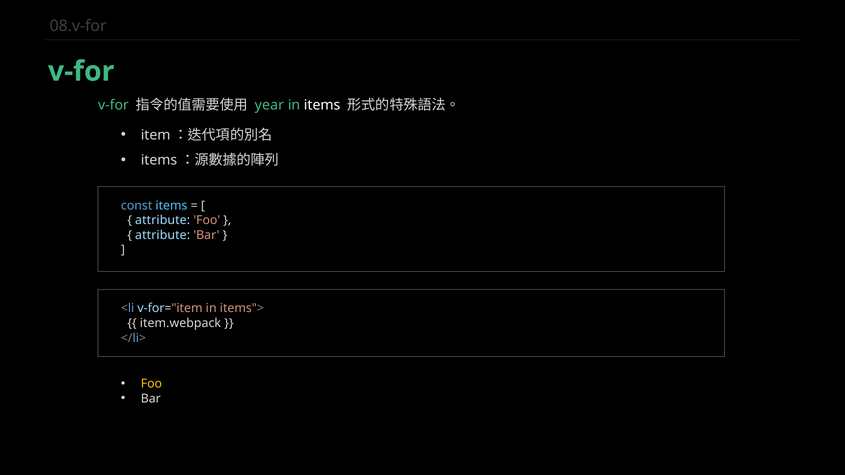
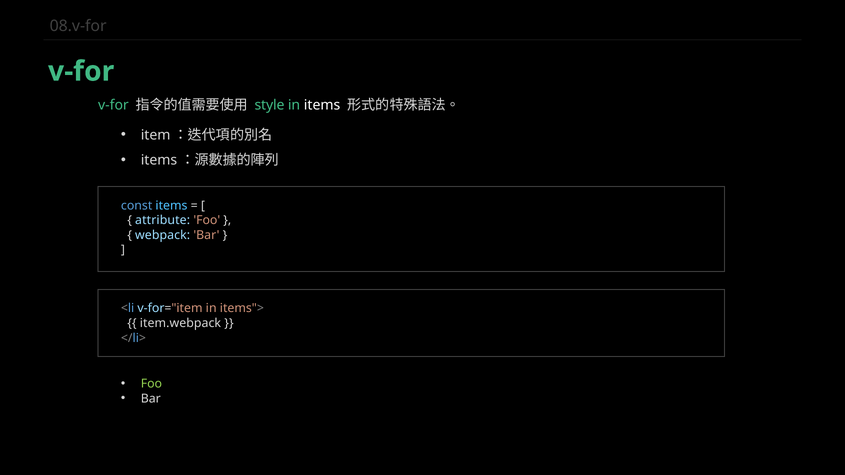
year: year -> style (270, 105)
attribute: attribute -> webpack (163, 235)
Foo colour: yellow -> light green (151, 384)
